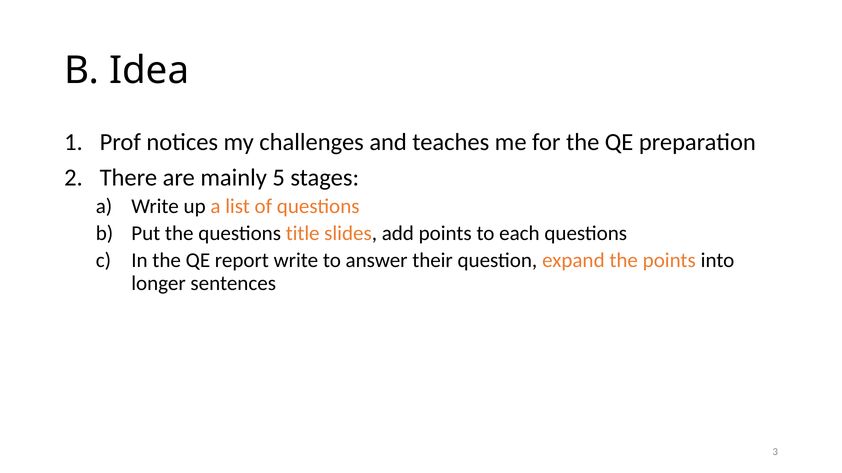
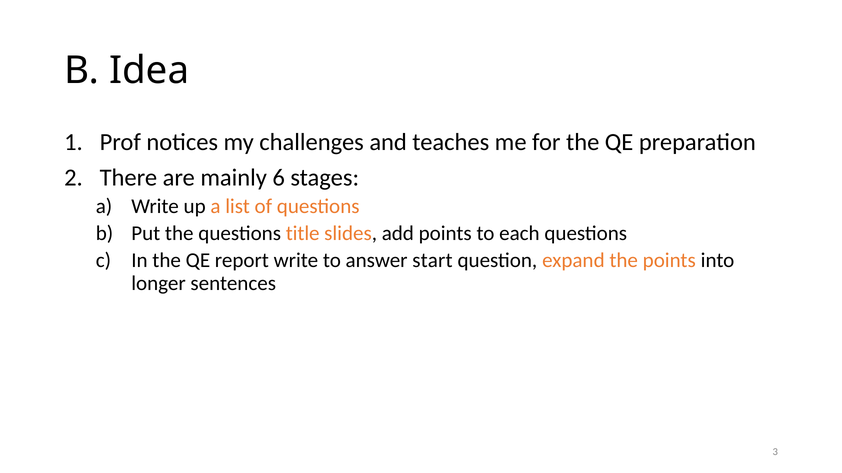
5: 5 -> 6 (279, 178)
their: their -> start (432, 261)
